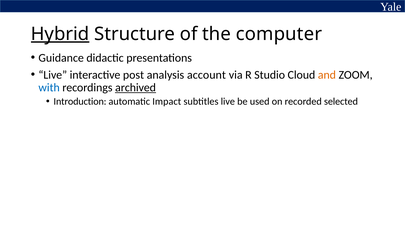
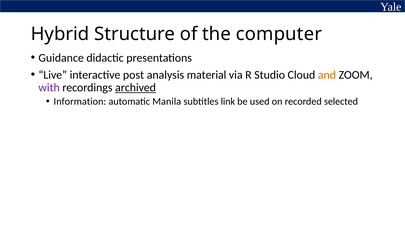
Hybrid underline: present -> none (60, 34)
account: account -> material (207, 75)
with colour: blue -> purple (49, 88)
Introduction: Introduction -> Information (80, 101)
Impact: Impact -> Manila (167, 101)
subtitles live: live -> link (228, 101)
